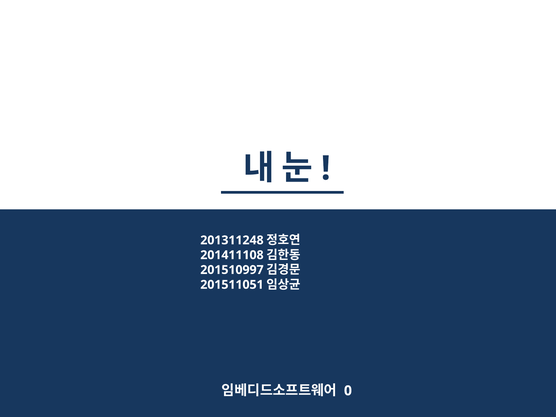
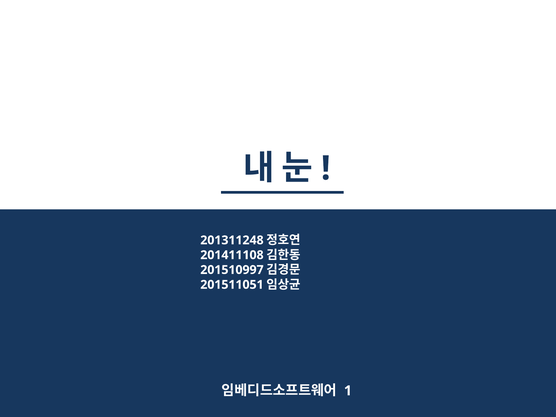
0: 0 -> 1 (348, 391)
